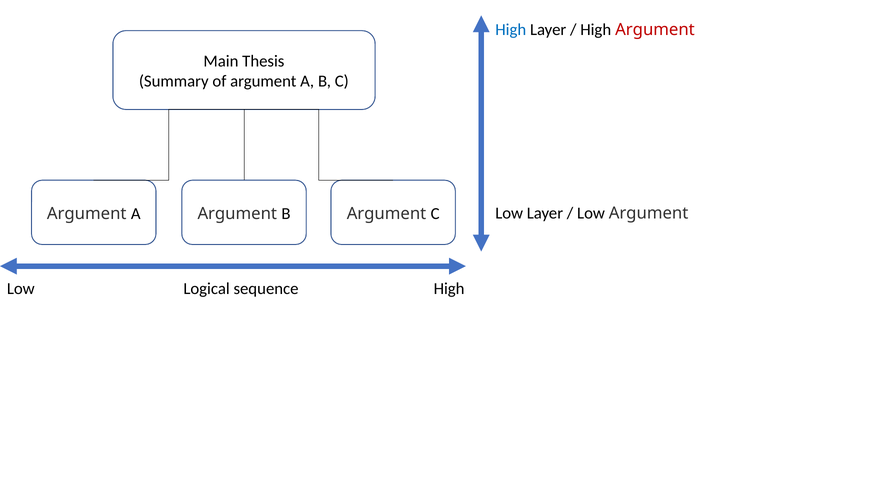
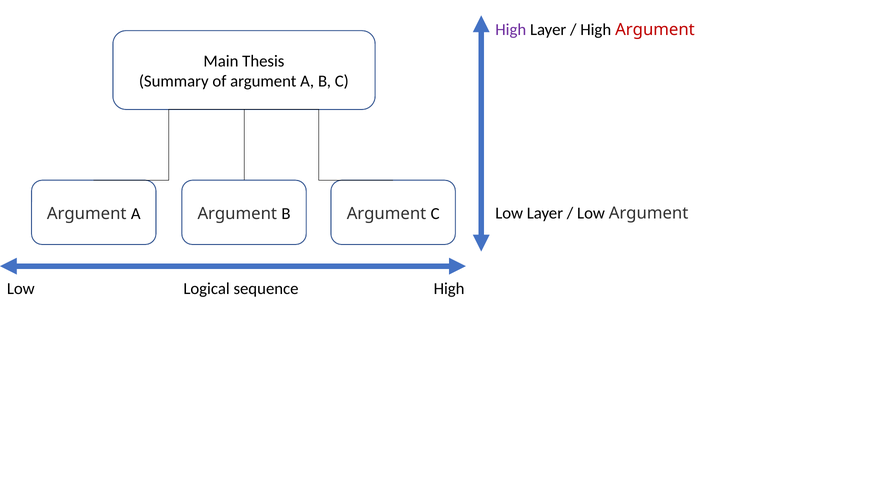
High colour: blue -> purple (511, 30)
